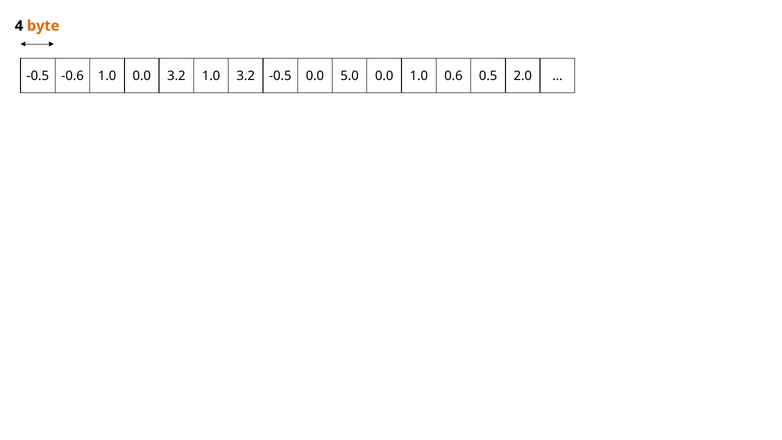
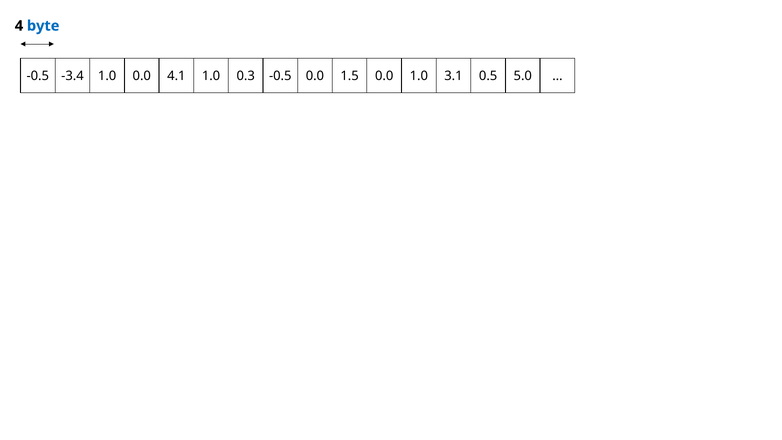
byte colour: orange -> blue (43, 26)
-0.6: -0.6 -> -3.4 (72, 76)
0.0 3.2: 3.2 -> 4.1 (176, 76)
1.0 3.2: 3.2 -> 0.3 (246, 76)
5.0: 5.0 -> 1.5 (350, 76)
0.6: 0.6 -> 3.1 (453, 76)
2.0: 2.0 -> 5.0 (523, 76)
